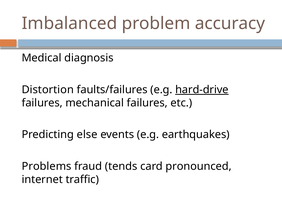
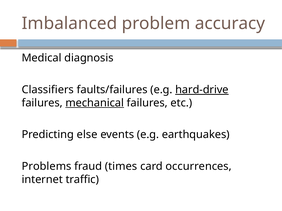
Distortion: Distortion -> Classifiers (48, 90)
mechanical underline: none -> present (95, 103)
tends: tends -> times (121, 167)
pronounced: pronounced -> occurrences (199, 167)
